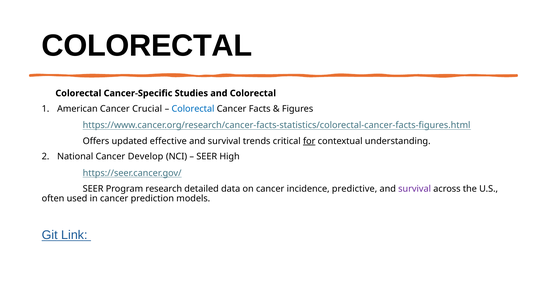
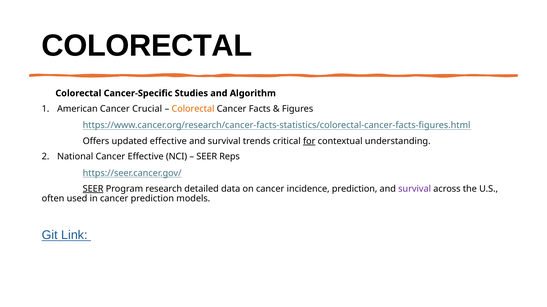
and Colorectal: Colorectal -> Algorithm (253, 93)
Colorectal colour: blue -> orange (193, 109)
Cancer Develop: Develop -> Effective (146, 157)
High: High -> Reps (230, 157)
SEER underline: none -> present (93, 189)
incidence predictive: predictive -> prediction (355, 189)
